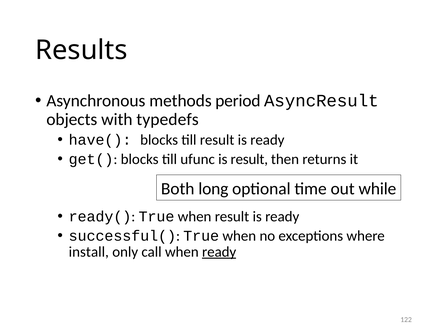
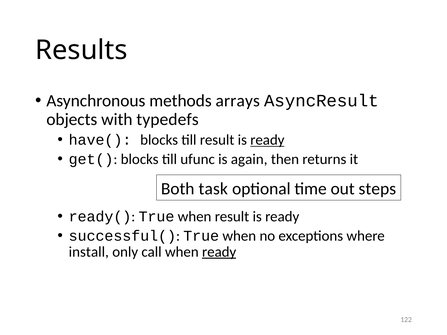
period: period -> arrays (238, 101)
ready underline: none -> present (267, 140)
is result: result -> again (249, 159)
long: long -> task (213, 189)
while: while -> steps (377, 189)
